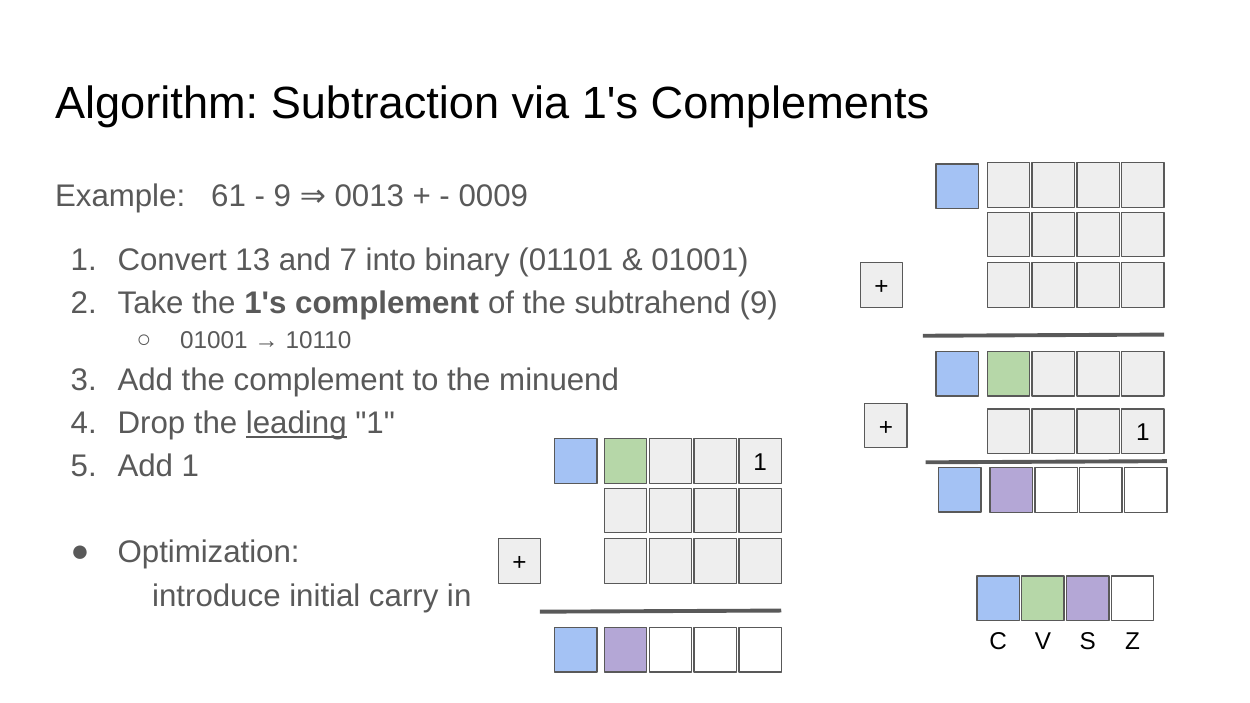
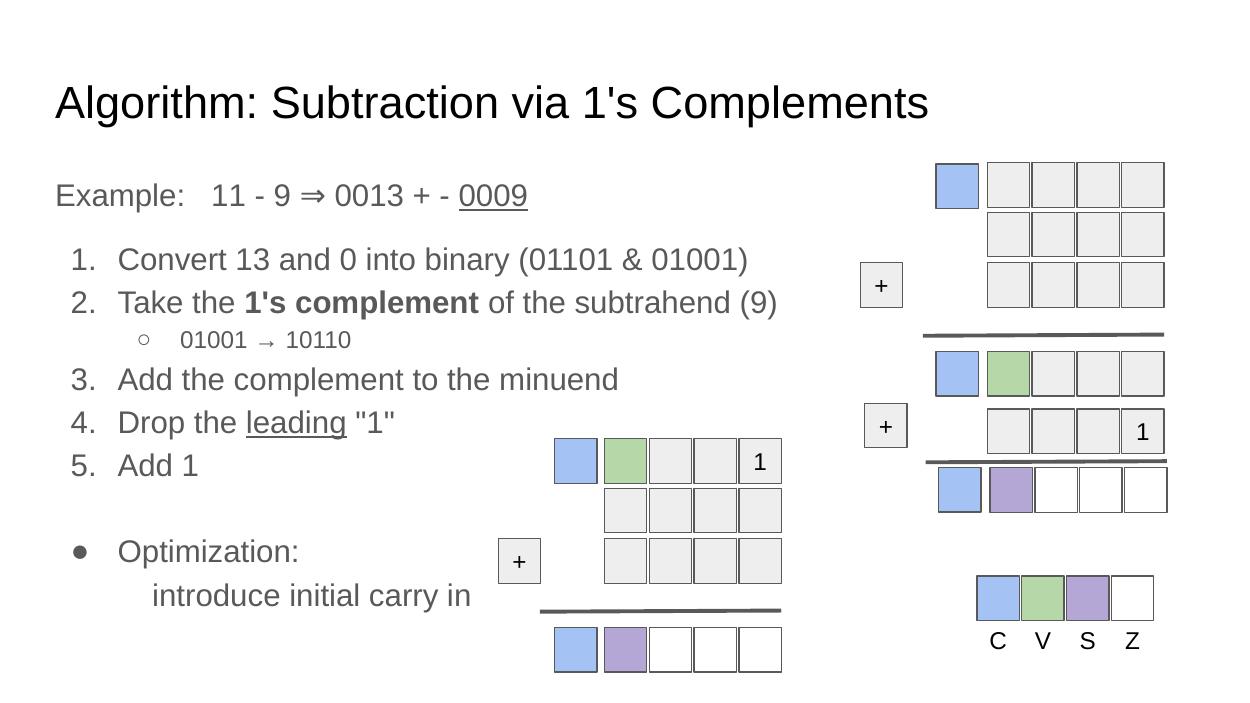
61: 61 -> 11 (229, 197)
0009 underline: none -> present (493, 197)
7: 7 -> 0 (348, 261)
